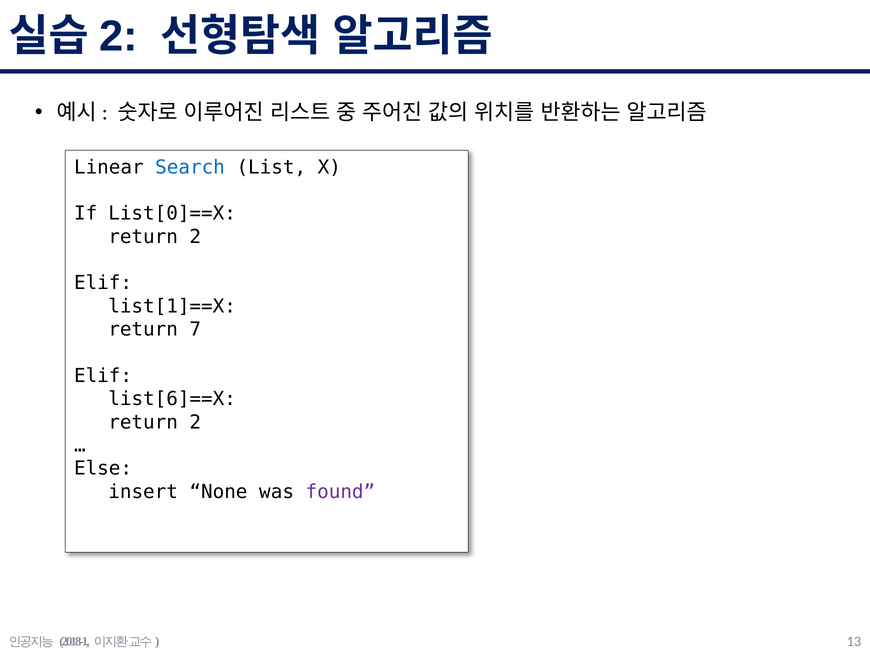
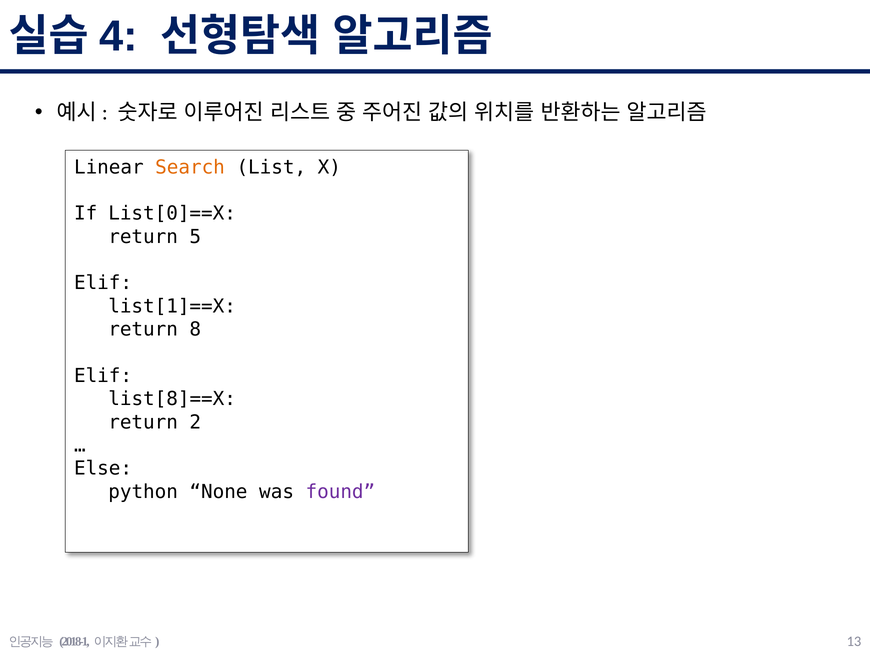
2: 2 -> 4 (118, 37)
Search colour: blue -> orange (190, 167)
2: 2 -> 5 (195, 237)
7: 7 -> 8 (195, 330)
list[6]==X: list[6]==X -> list[8]==X (172, 399)
insert: insert -> python (143, 492)
